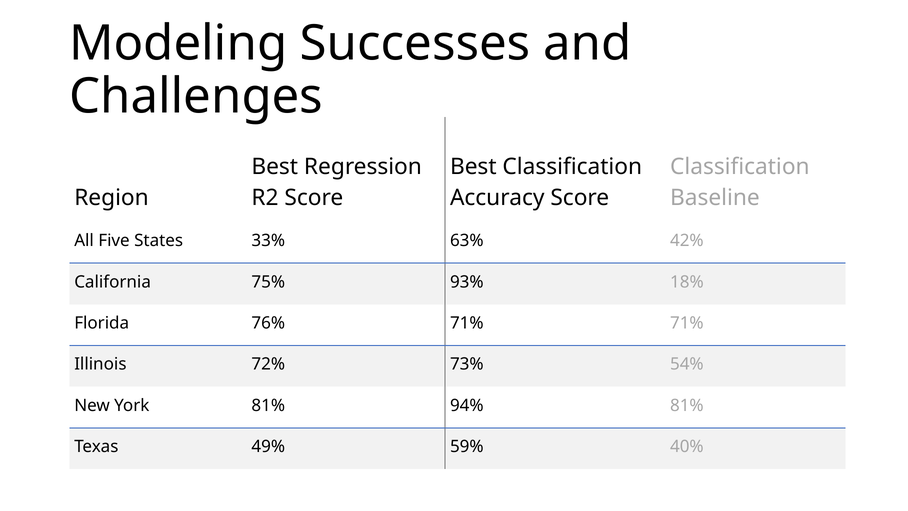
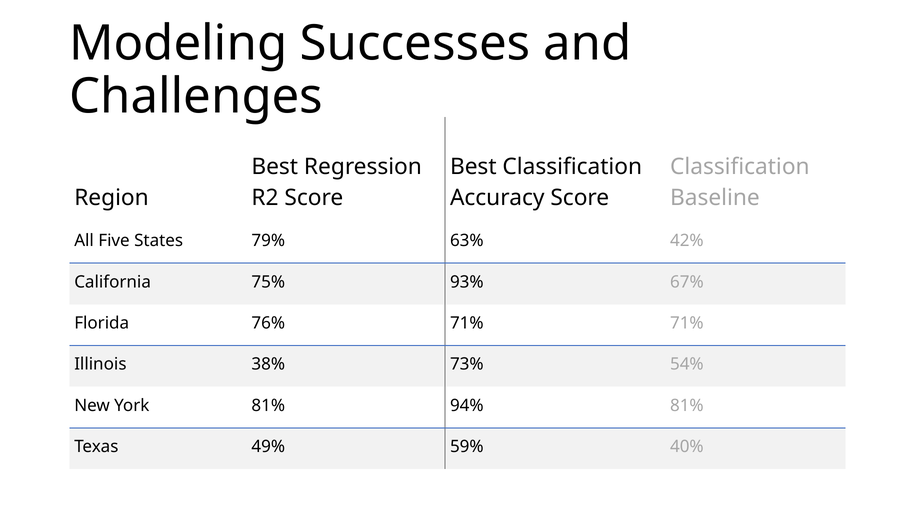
33%: 33% -> 79% (268, 241)
18%: 18% -> 67% (687, 282)
72%: 72% -> 38% (268, 364)
